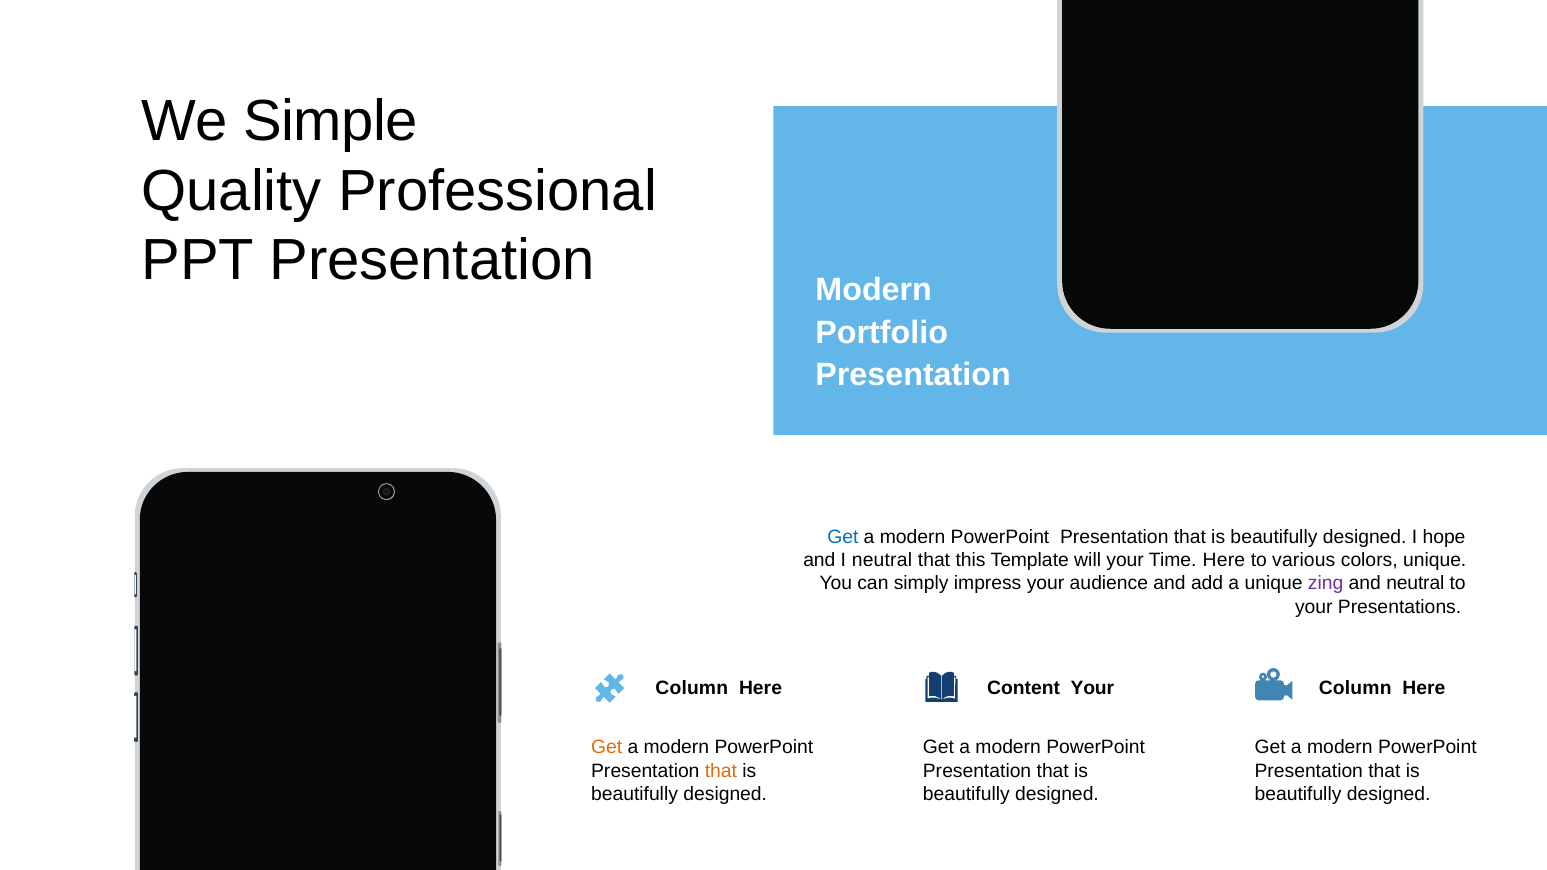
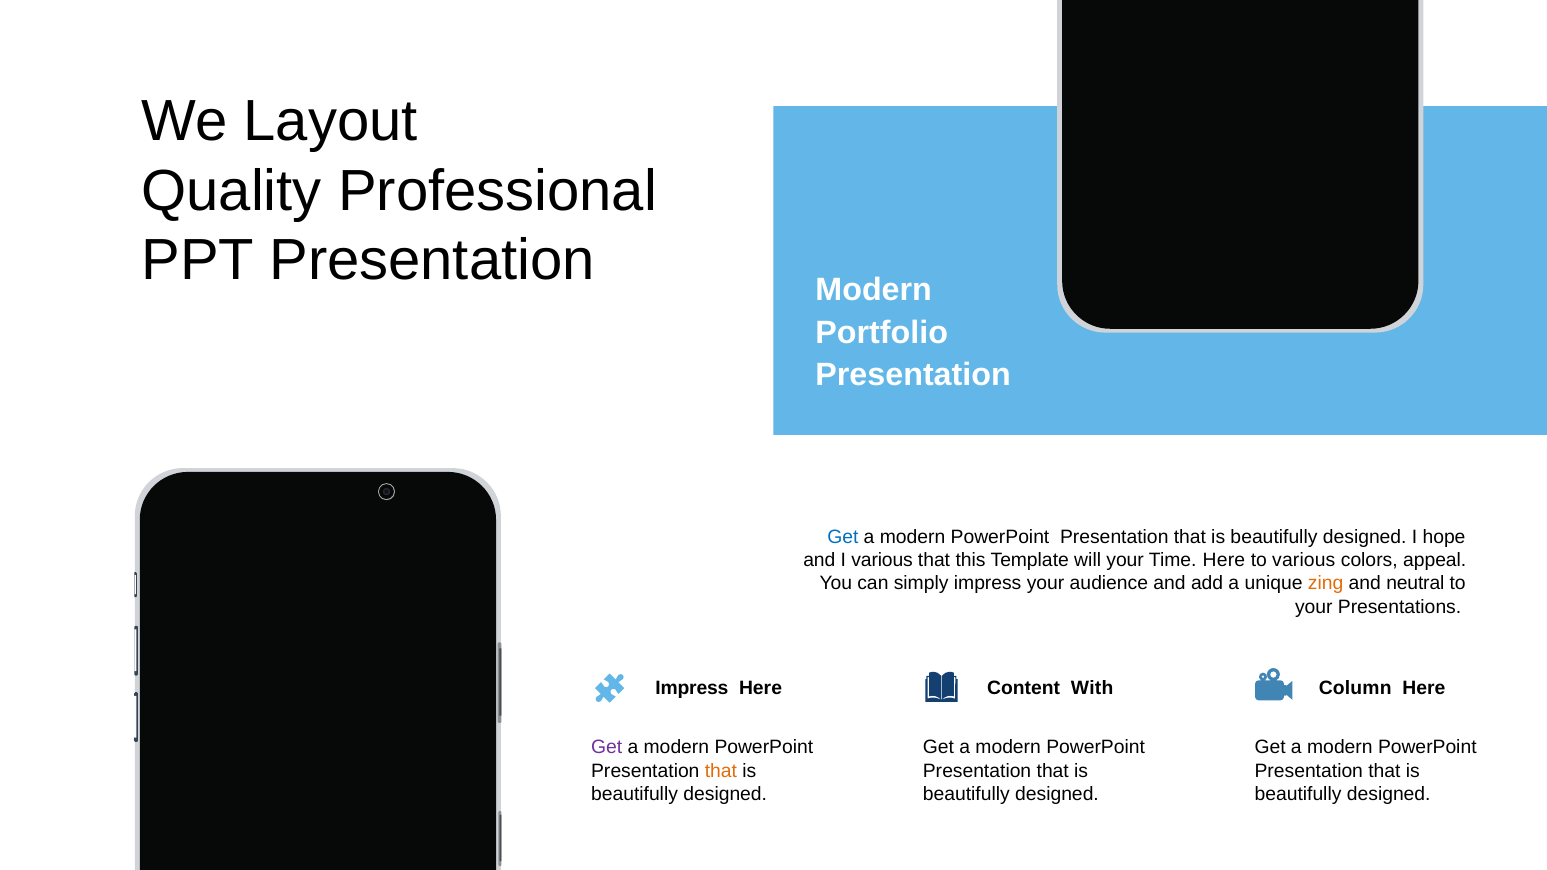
Simple: Simple -> Layout (331, 121)
I neutral: neutral -> various (882, 560)
colors unique: unique -> appeal (1435, 560)
zing colour: purple -> orange (1326, 584)
Column: Column -> Impress (692, 689)
Content Your: Your -> With (1092, 689)
Get colour: orange -> purple (607, 748)
